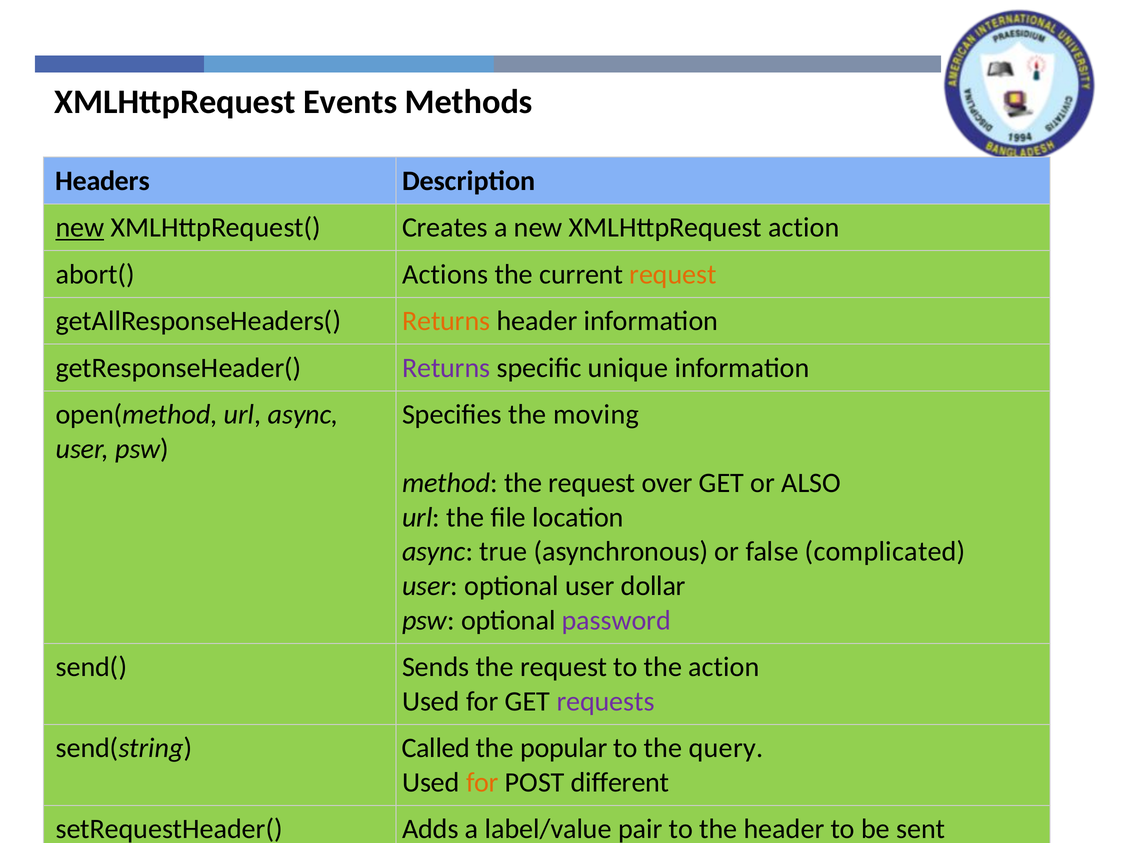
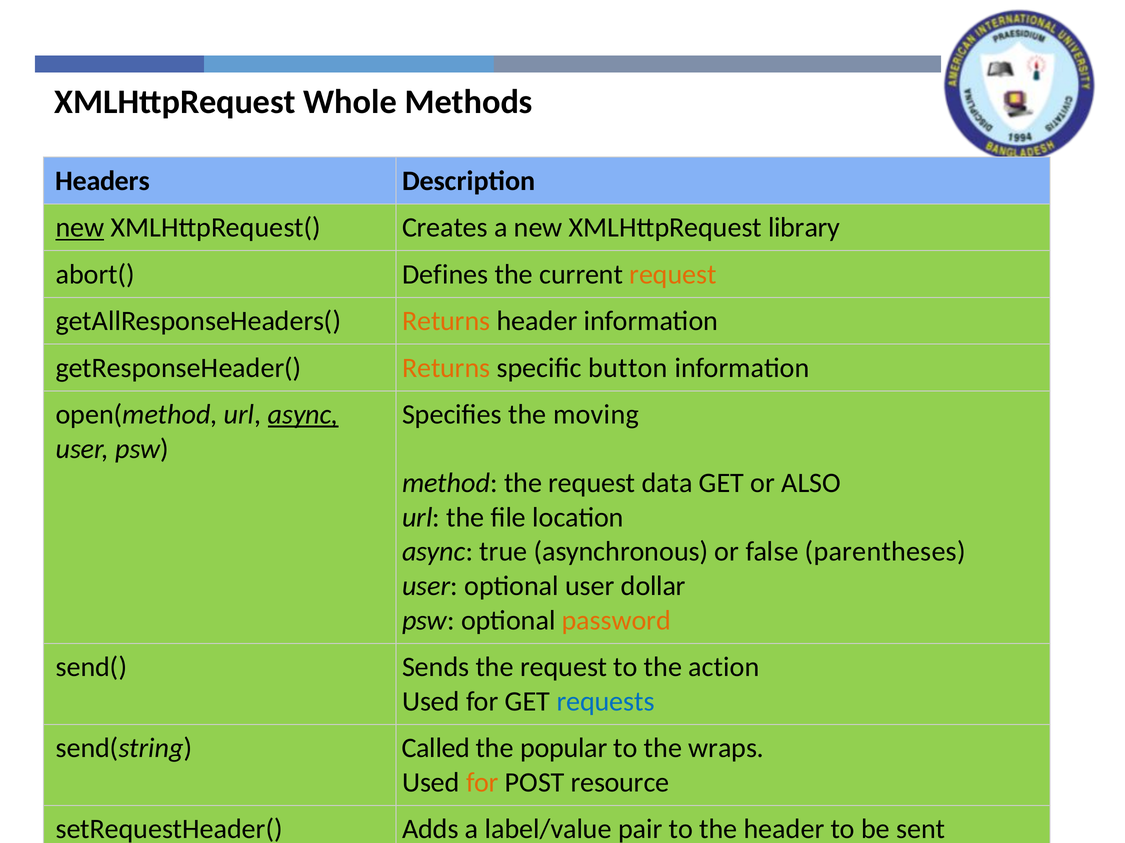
Events: Events -> Whole (350, 102)
XMLHttpRequest action: action -> library (804, 228)
Actions: Actions -> Defines (445, 275)
Returns colour: purple -> orange (446, 368)
unique: unique -> button (628, 368)
async underline: none -> present (303, 415)
over: over -> data (667, 484)
complicated: complicated -> parentheses (885, 552)
password colour: purple -> orange (616, 621)
requests colour: purple -> blue (606, 702)
query: query -> wraps (726, 749)
different: different -> resource (620, 783)
